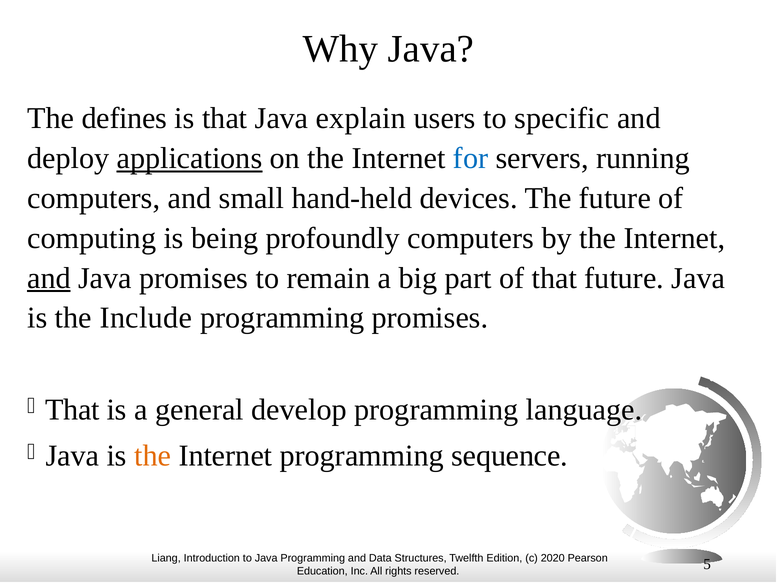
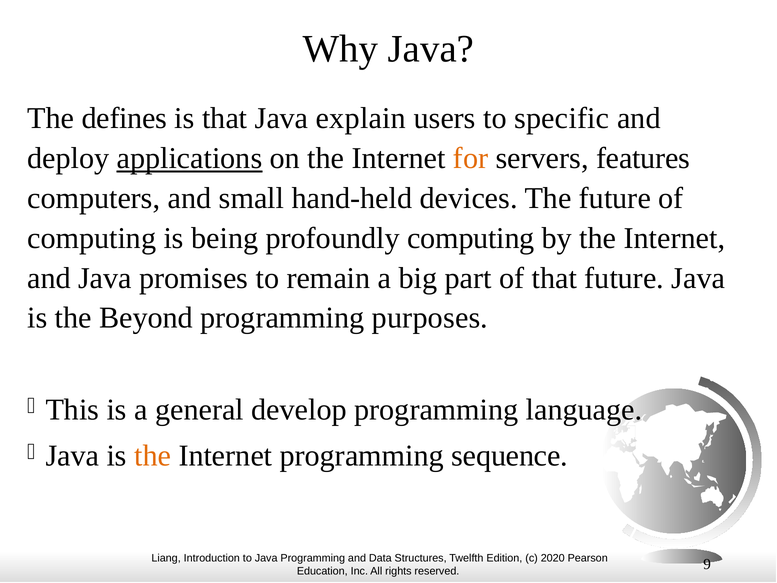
for colour: blue -> orange (471, 158)
running: running -> features (643, 158)
profoundly computers: computers -> computing (471, 238)
and underline: present -> none (49, 278)
Include: Include -> Beyond (146, 318)
programming promises: promises -> purposes (430, 318)
That: That -> This (72, 410)
5: 5 -> 9 (707, 564)
